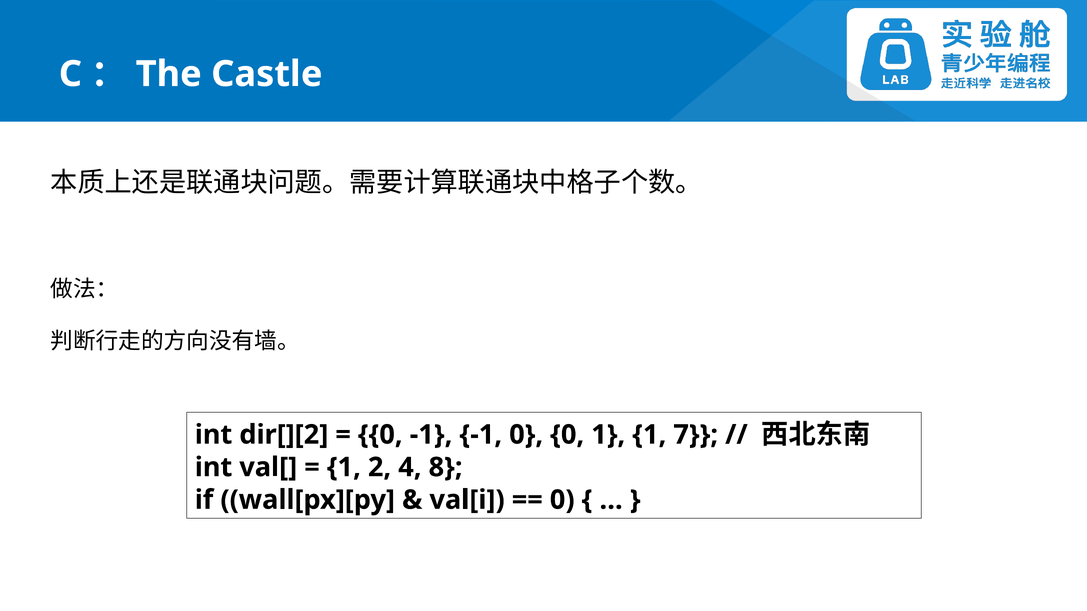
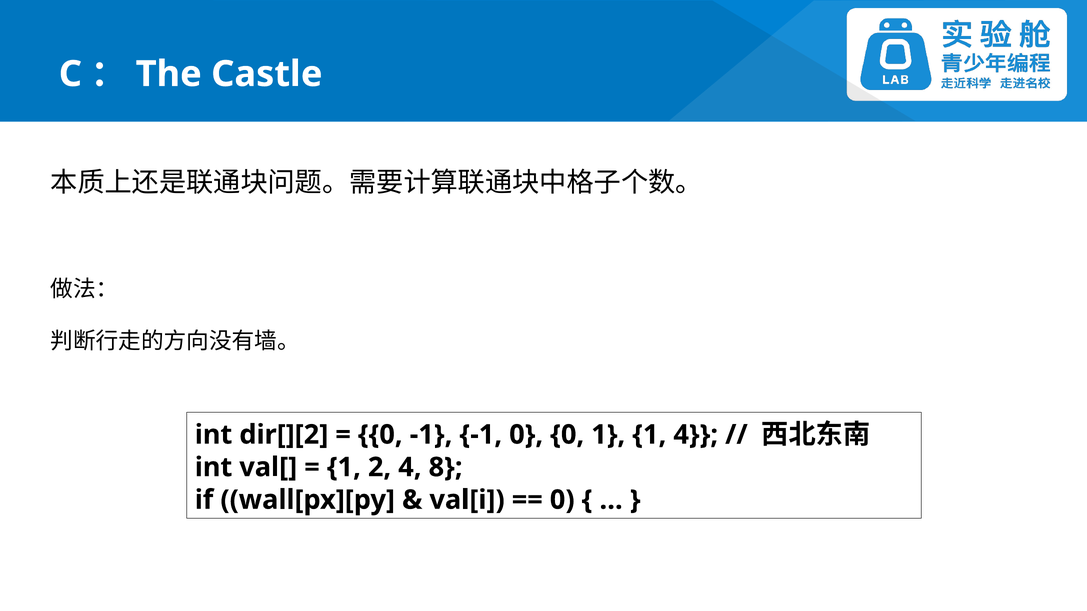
1 7: 7 -> 4 (696, 435)
